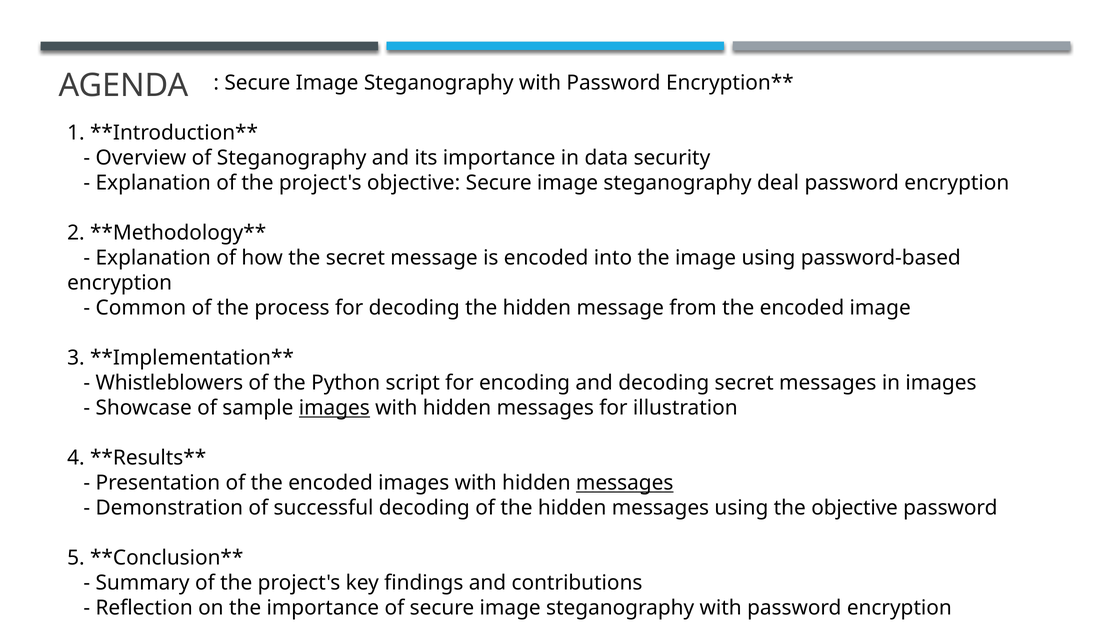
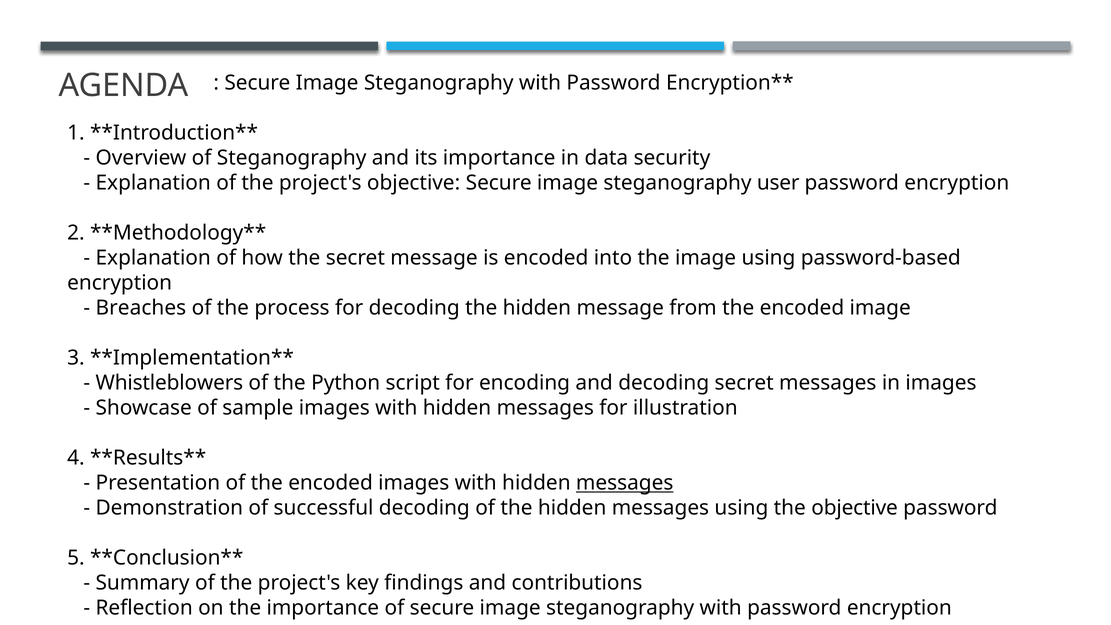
deal: deal -> user (778, 183)
Common: Common -> Breaches (141, 308)
images underline: present -> none (334, 408)
